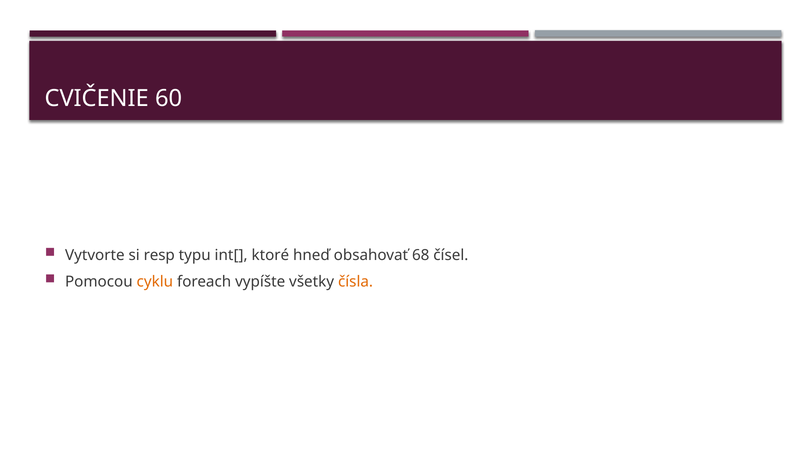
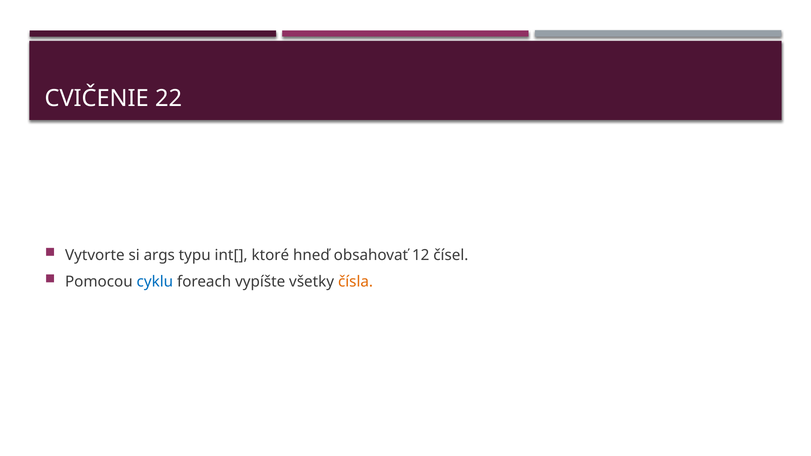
60: 60 -> 22 (169, 99)
resp: resp -> args (159, 255)
68: 68 -> 12 (421, 255)
cyklu colour: orange -> blue (155, 282)
